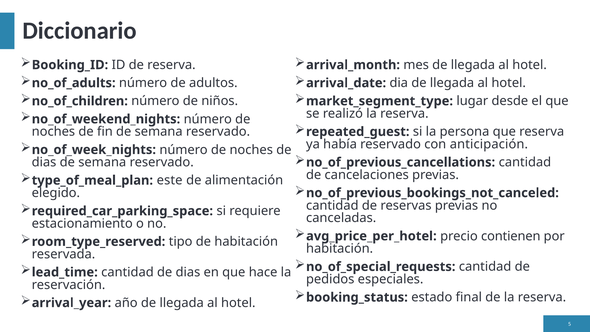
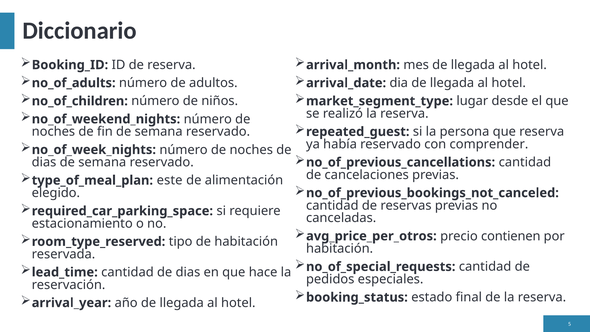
anticipación: anticipación -> comprender (489, 144)
avg_price_per_hotel: avg_price_per_hotel -> avg_price_per_otros (371, 236)
